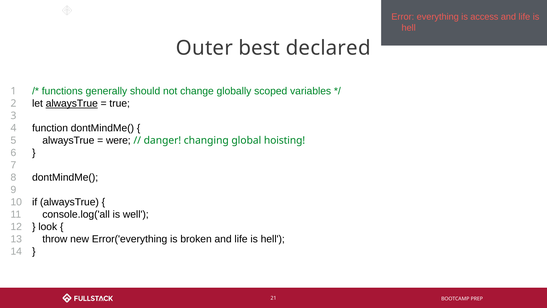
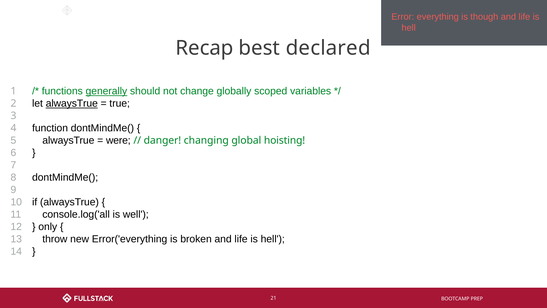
access: access -> though (484, 17)
Outer: Outer -> Recap (205, 48)
generally underline: none -> present (106, 91)
look: look -> only (48, 226)
